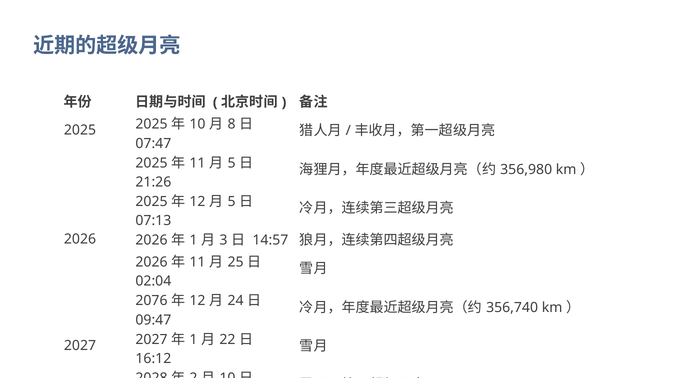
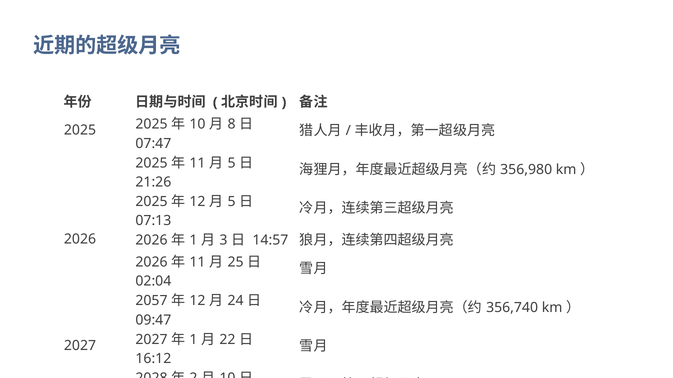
2076: 2076 -> 2057 (151, 301)
